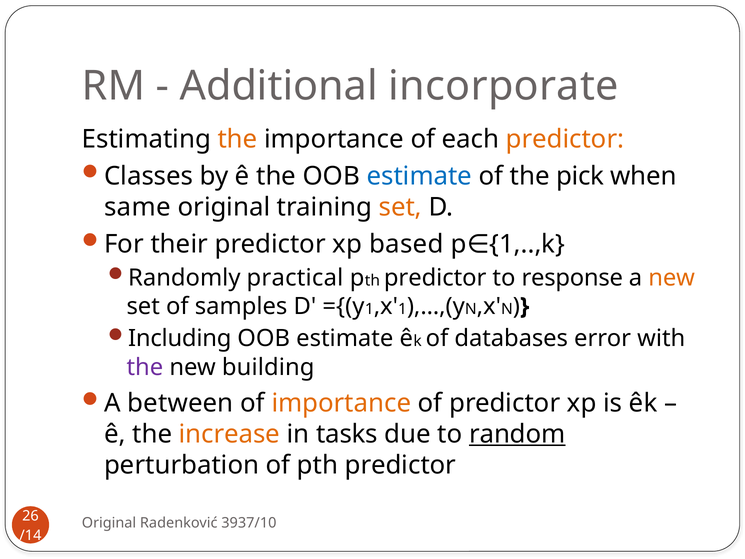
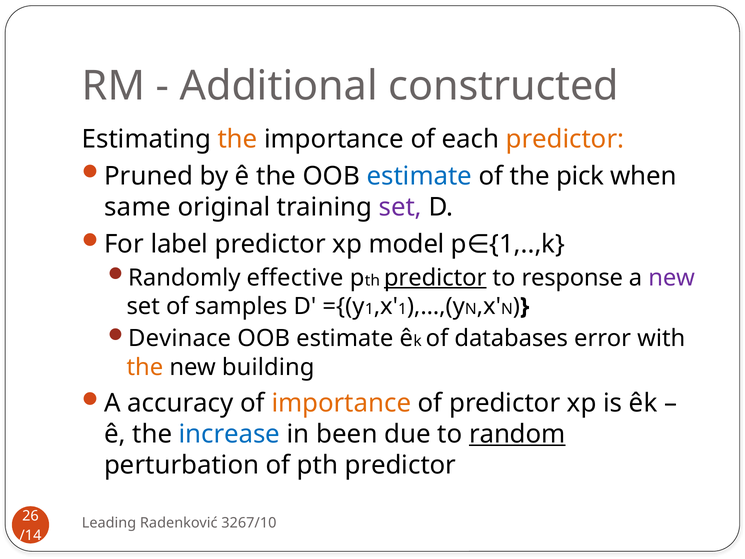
incorporate: incorporate -> constructed (504, 86)
Classes: Classes -> Pruned (149, 176)
set colour: orange -> purple (400, 207)
their: their -> label (179, 244)
based: based -> model (407, 244)
practical: practical -> effective (295, 278)
predictor underline: none -> present (435, 278)
new colour: orange -> purple (672, 278)
Including: Including -> Devinace (180, 338)
the colour: purple -> orange (145, 367)
between: between -> accuracy (180, 403)
increase colour: orange -> blue (229, 434)
tasks: tasks -> been (347, 434)
Original: Original -> Leading (109, 522)
3937/10: 3937/10 -> 3267/10 (249, 522)
